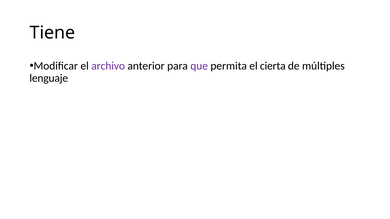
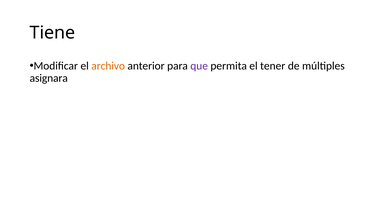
archivo colour: purple -> orange (108, 66)
cierta: cierta -> tener (273, 66)
lenguaje: lenguaje -> asignara (49, 78)
